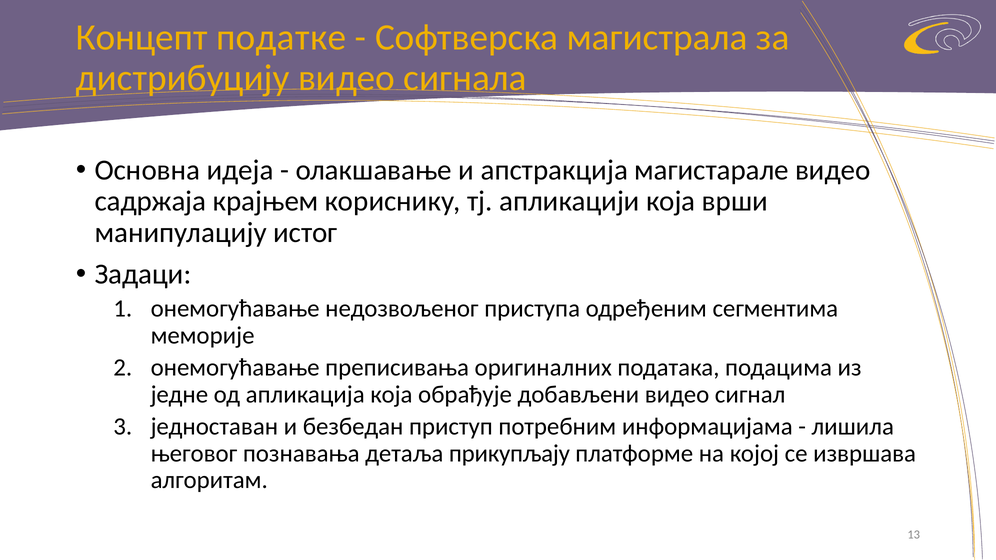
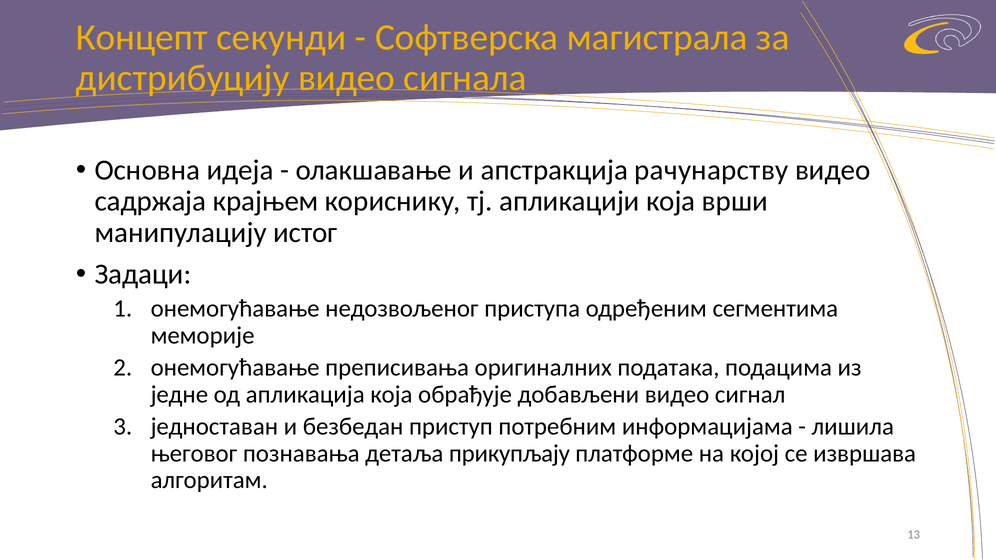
податке: податке -> секунди (281, 38)
магистарале: магистарале -> рачунарству (711, 170)
